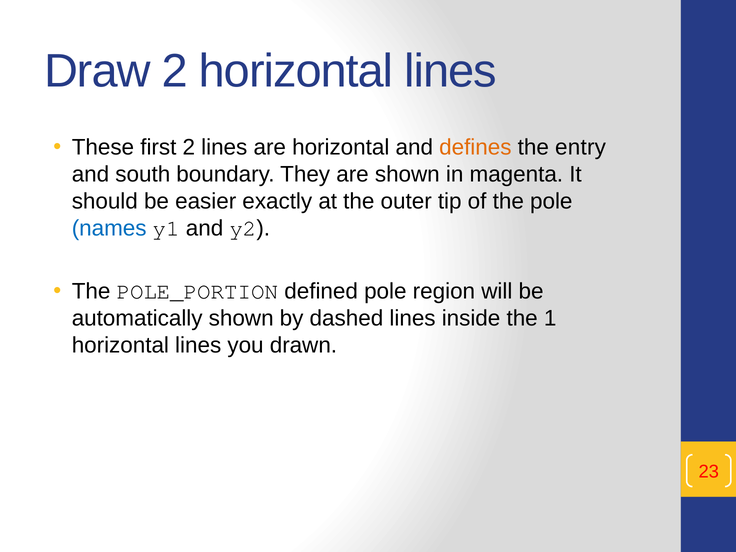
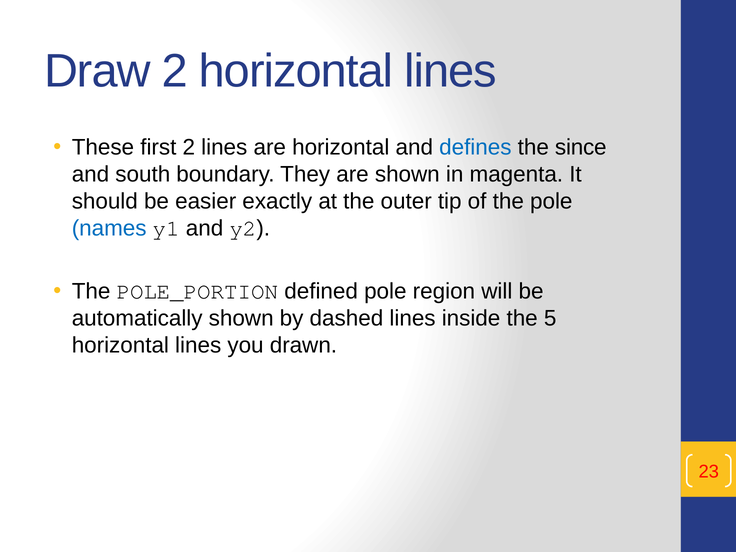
defines colour: orange -> blue (475, 148)
entry: entry -> since (581, 148)
1: 1 -> 5 (550, 318)
